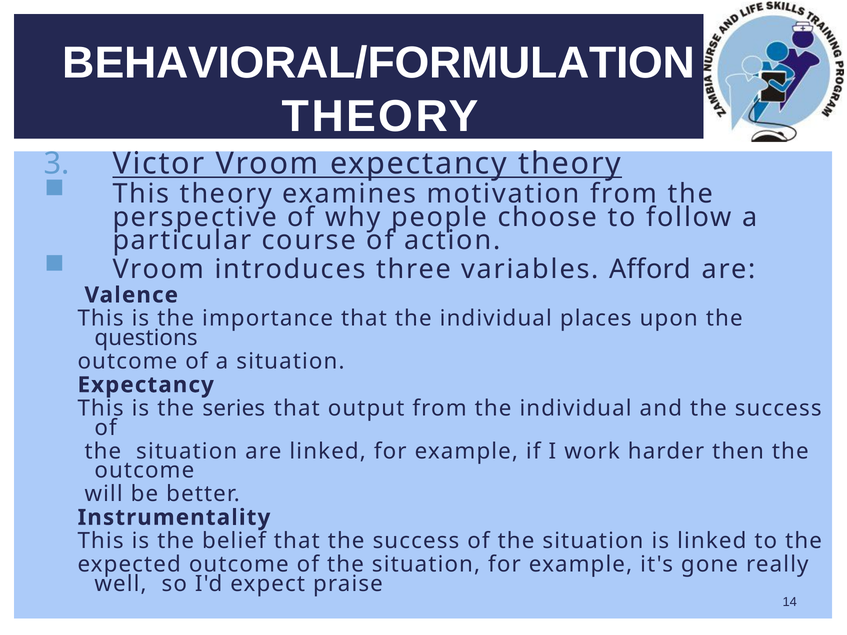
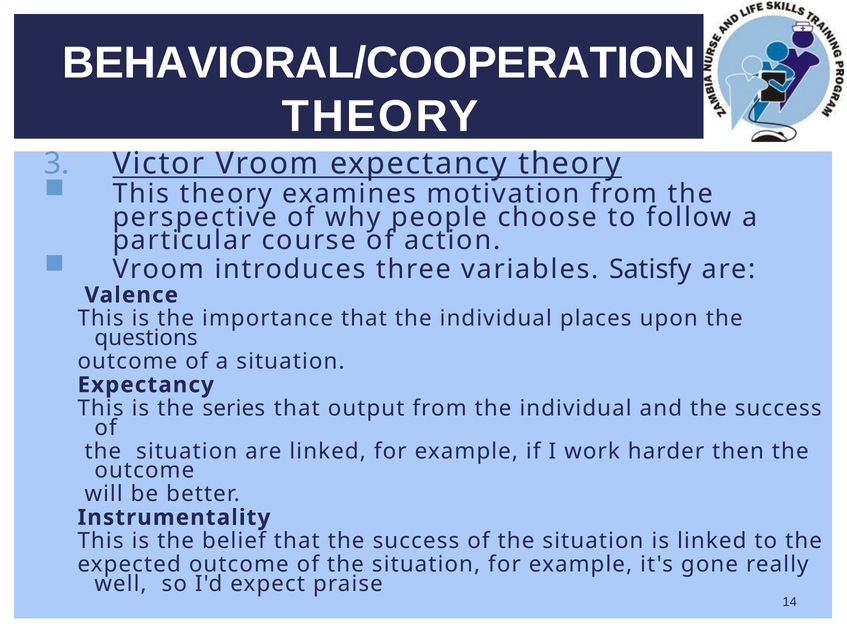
BEHAVIORAL/FORMULATION: BEHAVIORAL/FORMULATION -> BEHAVIORAL/COOPERATION (379, 63)
Afford: Afford -> Satisfy (650, 269)
